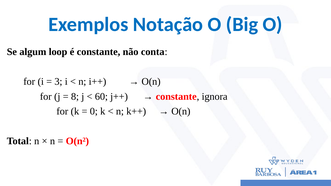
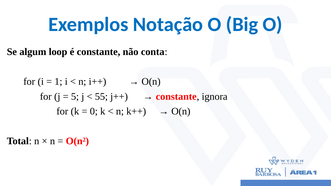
3: 3 -> 1 (58, 82)
8: 8 -> 5 (75, 97)
60: 60 -> 55 (101, 97)
